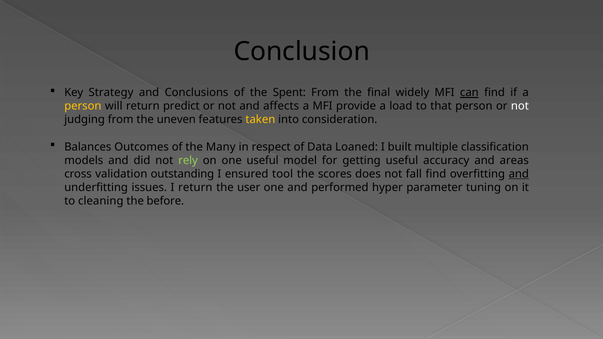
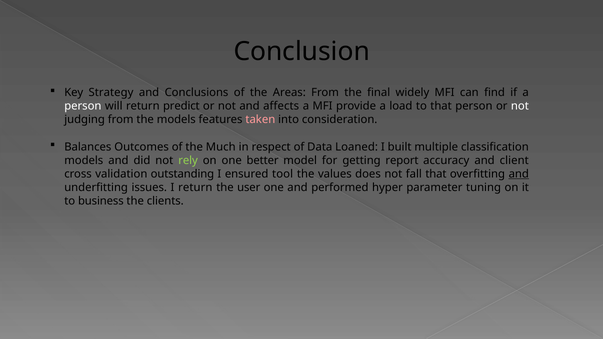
Spent: Spent -> Areas (289, 93)
can underline: present -> none (469, 93)
person colour: yellow -> white (83, 106)
the uneven: uneven -> models (176, 120)
taken colour: yellow -> pink (260, 120)
Many: Many -> Much (221, 147)
one useful: useful -> better (263, 161)
getting useful: useful -> report (402, 161)
areas: areas -> client (514, 161)
scores: scores -> values (335, 174)
fall find: find -> that (436, 174)
cleaning: cleaning -> business (101, 201)
before: before -> clients (165, 201)
